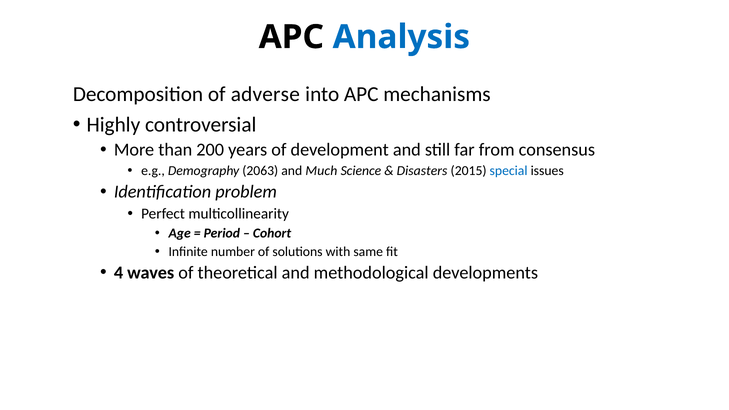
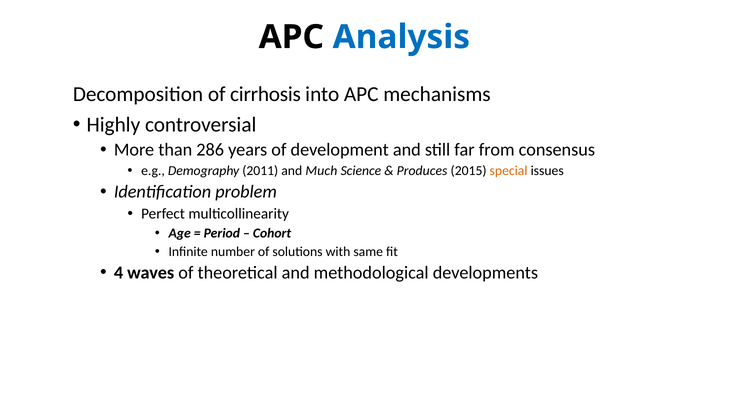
adverse: adverse -> cirrhosis (266, 94)
200: 200 -> 286 (210, 150)
2063: 2063 -> 2011 (260, 171)
Disasters: Disasters -> Produces (422, 171)
special colour: blue -> orange (509, 171)
